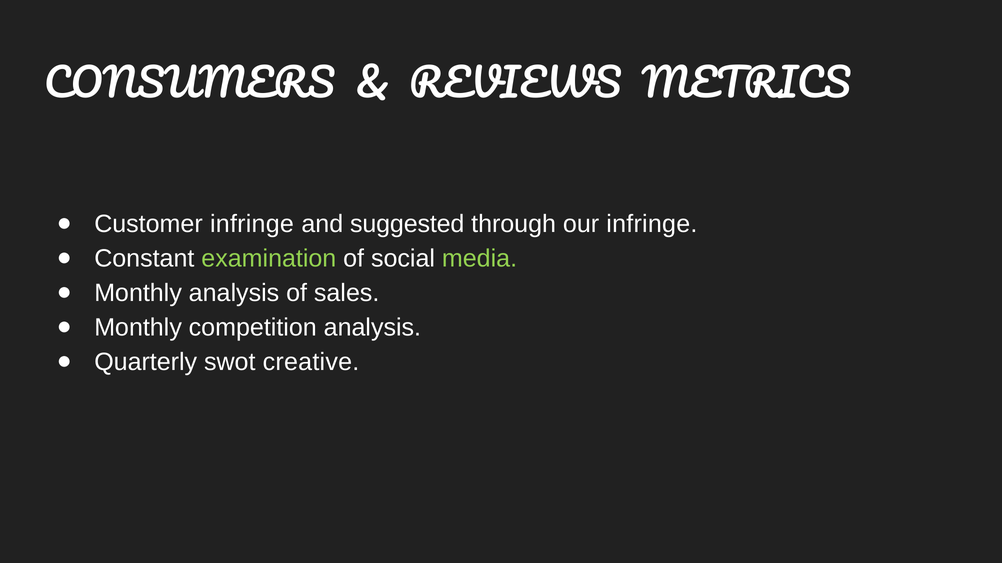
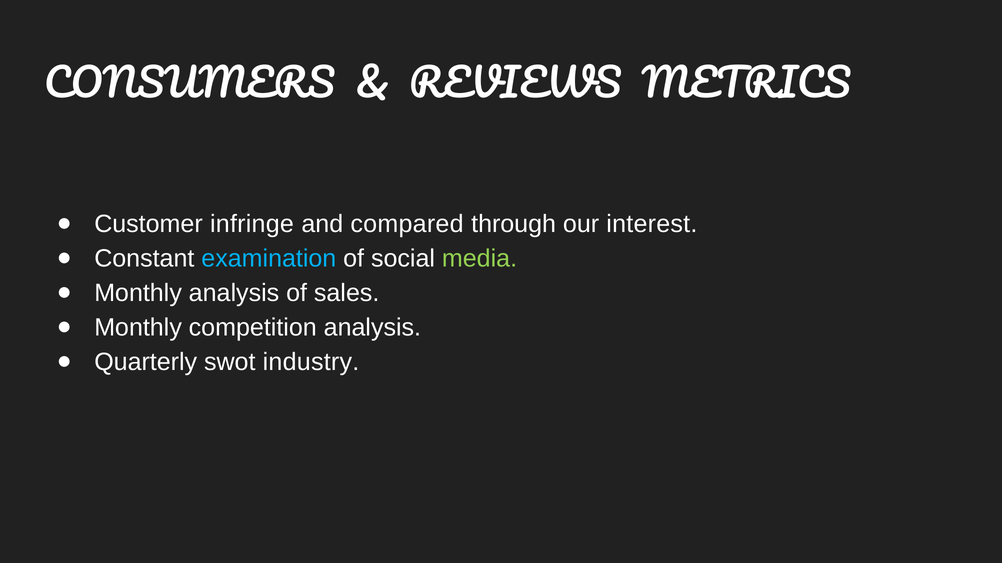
suggested: suggested -> compared (407, 224)
our infringe: infringe -> interest (652, 224)
examination colour: light green -> light blue (269, 259)
creative: creative -> industry (311, 362)
